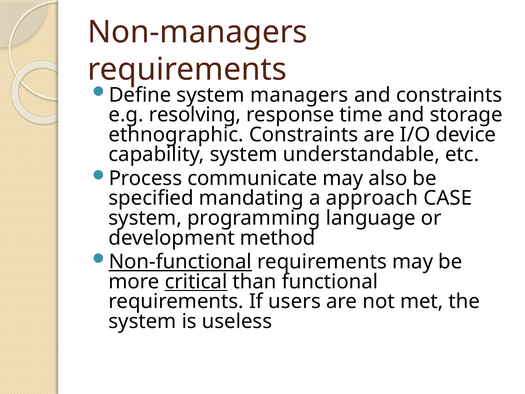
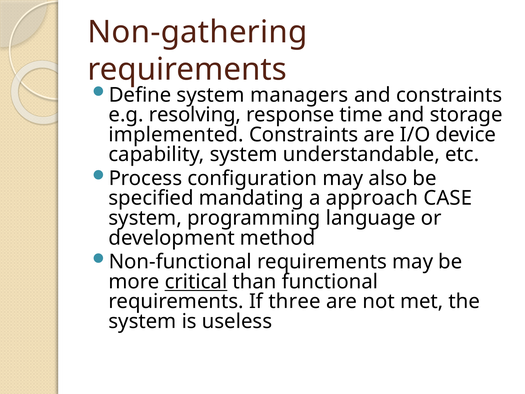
Non-managers: Non-managers -> Non-gathering (197, 32)
ethnographic: ethnographic -> implemented (176, 135)
communicate: communicate -> configuration (252, 178)
Non-functional underline: present -> none (180, 262)
users: users -> three (294, 301)
